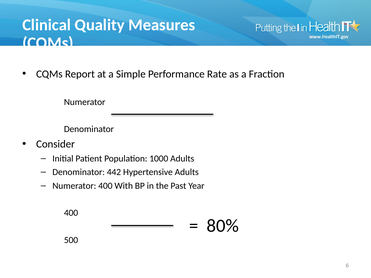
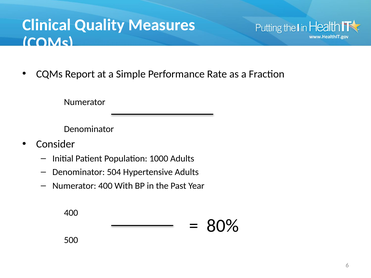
442: 442 -> 504 (114, 172)
